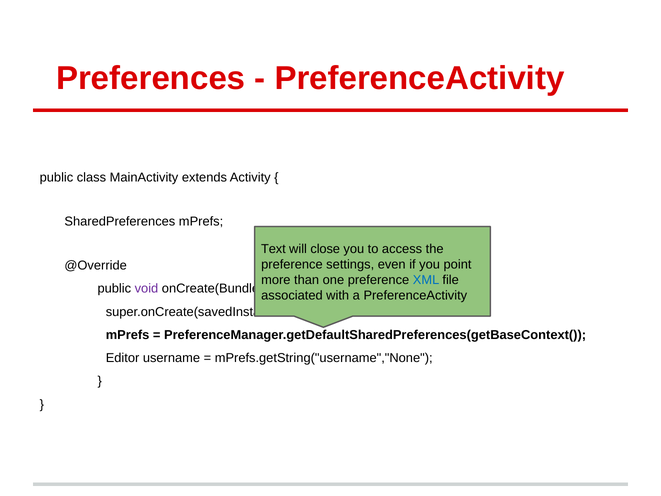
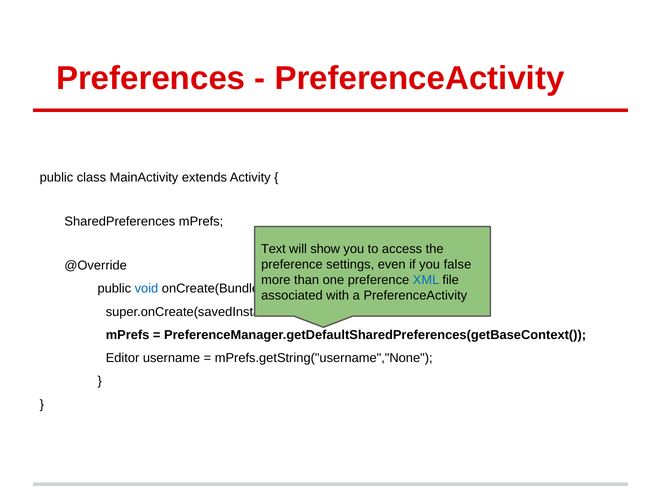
close: close -> show (325, 249)
point: point -> false (457, 264)
void colour: purple -> blue (146, 288)
